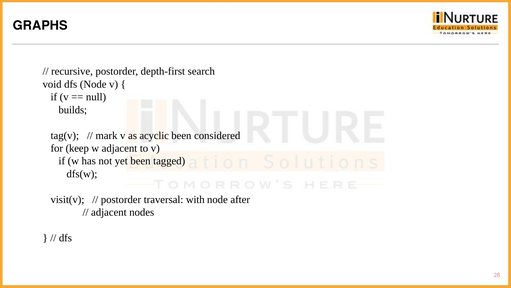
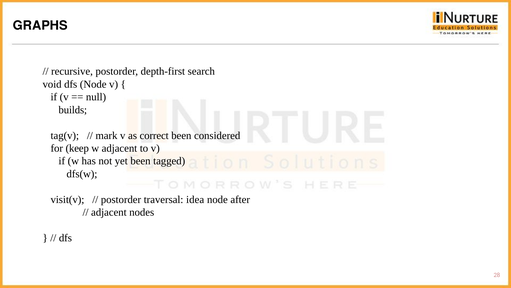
acyclic: acyclic -> correct (154, 135)
with: with -> idea (195, 199)
